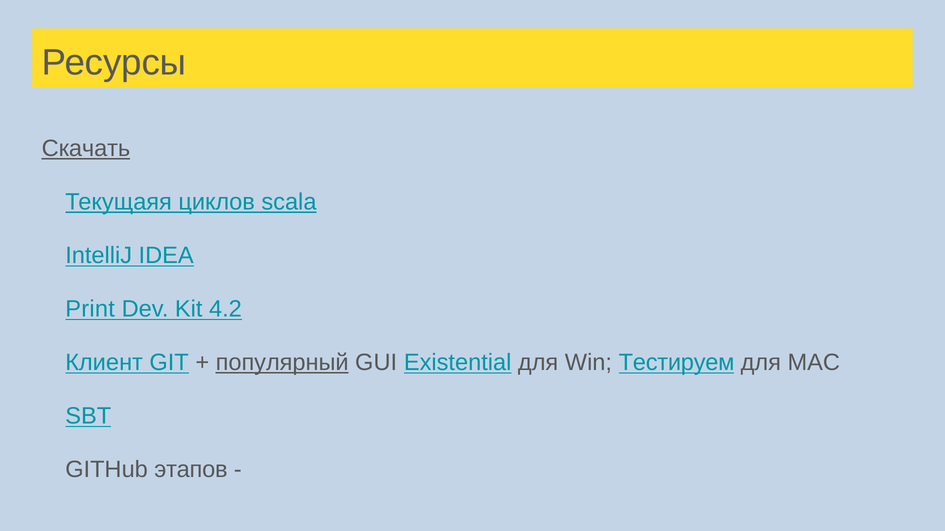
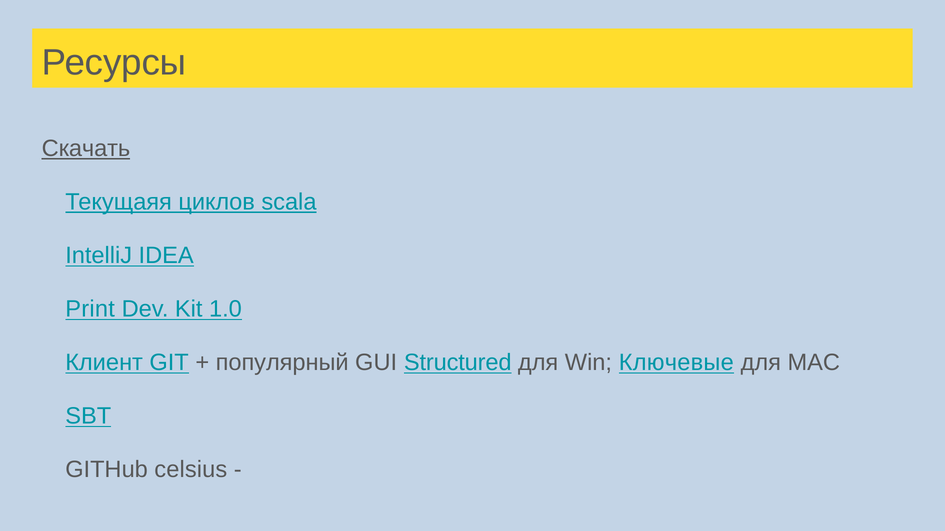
4.2: 4.2 -> 1.0 (225, 309)
популярный underline: present -> none (282, 363)
Existential: Existential -> Structured (458, 363)
Тестируем: Тестируем -> Ключевые (676, 363)
этапов: этапов -> celsius (191, 470)
